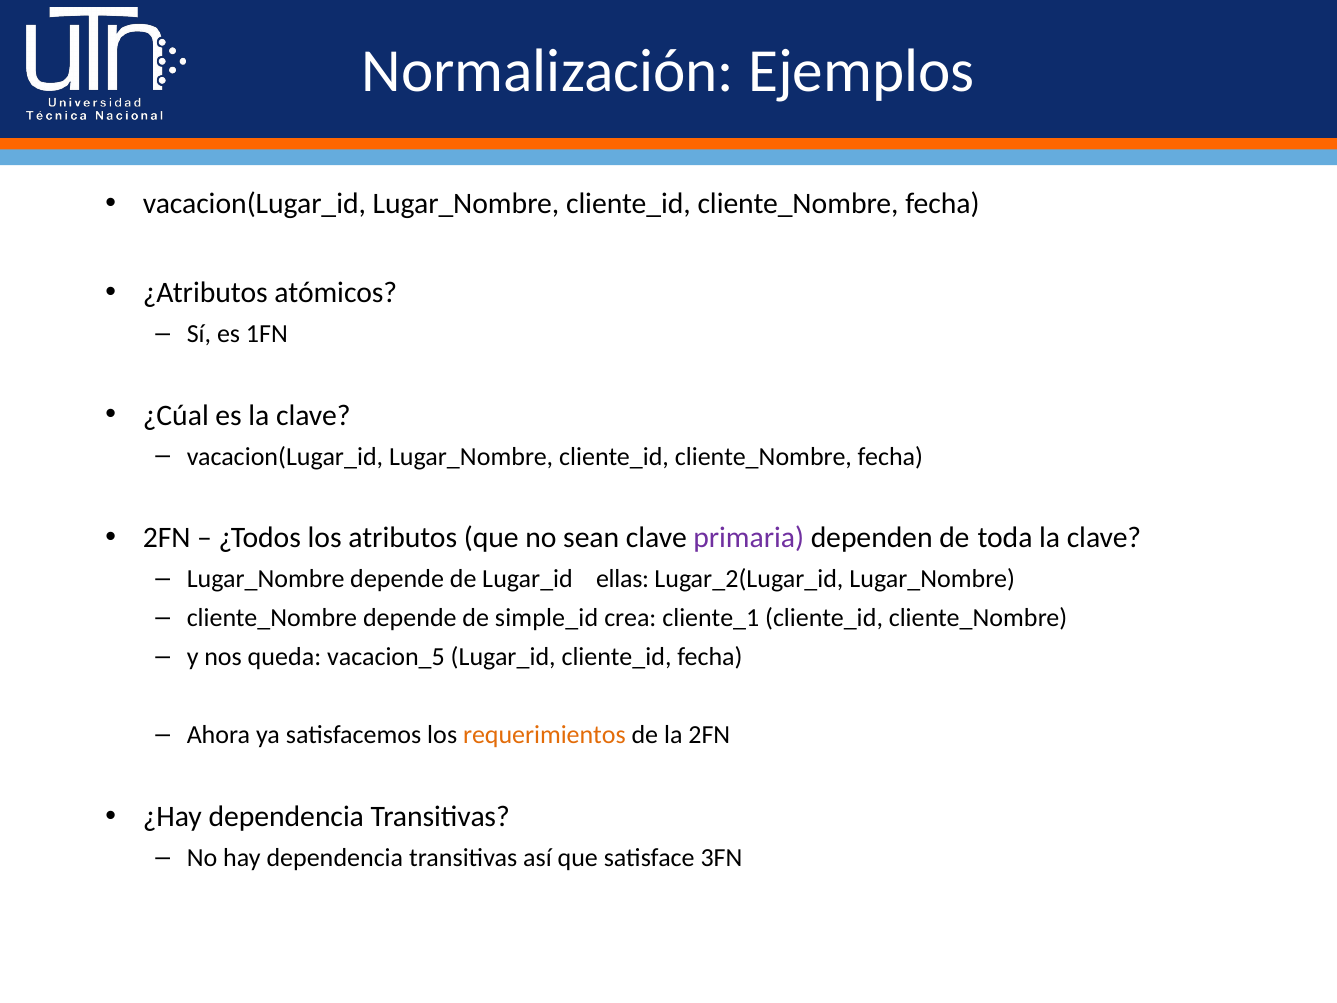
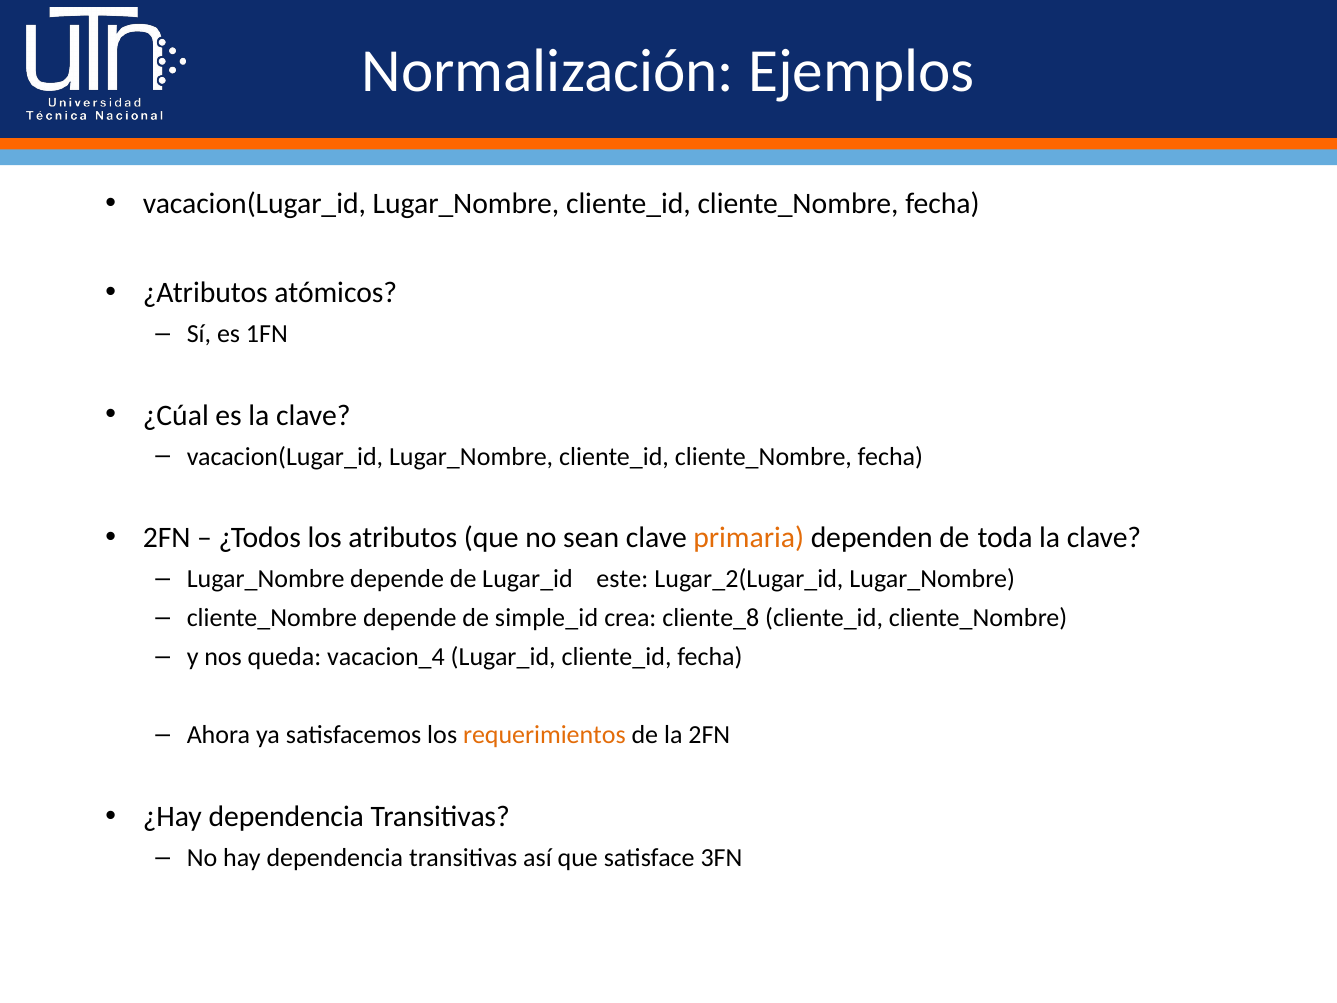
primaria colour: purple -> orange (749, 538)
ellas: ellas -> este (622, 579)
cliente_1: cliente_1 -> cliente_8 (711, 618)
vacacion_5: vacacion_5 -> vacacion_4 (386, 657)
